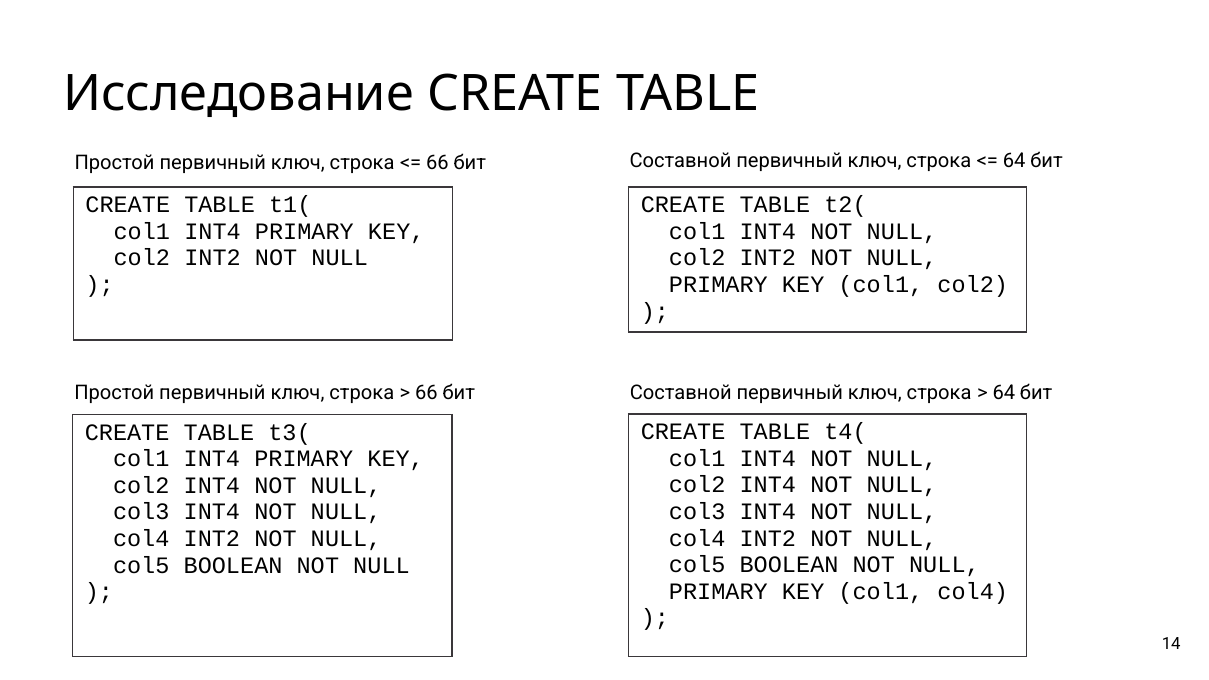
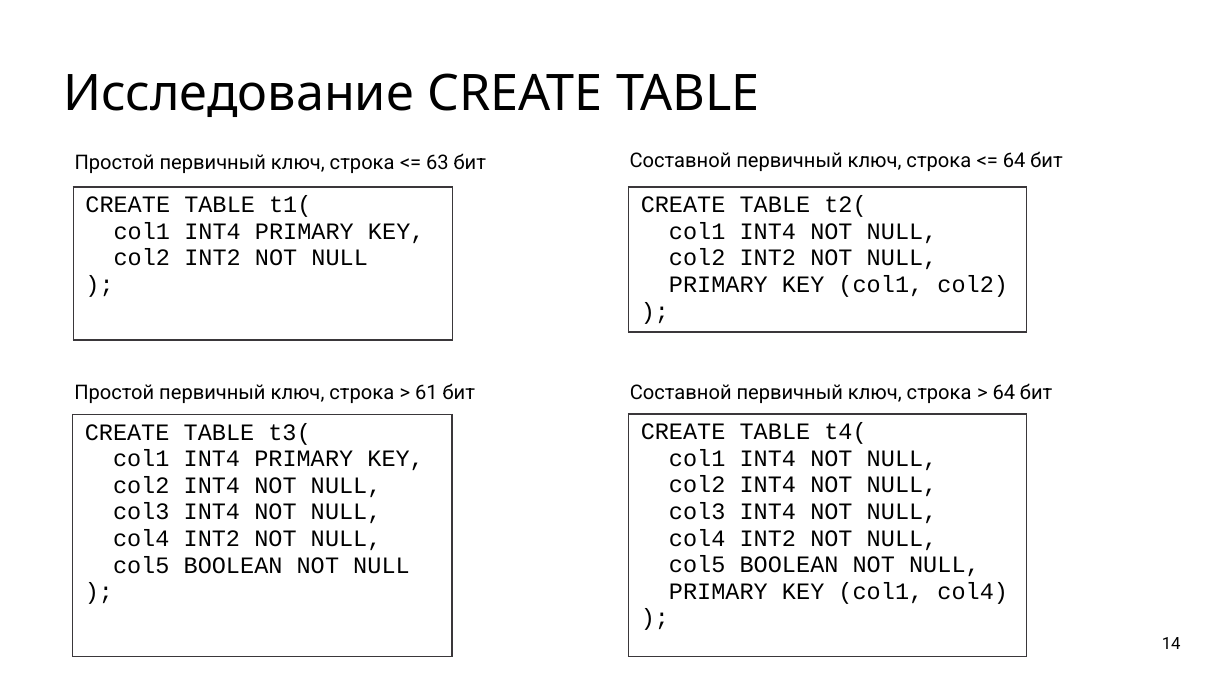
66: 66 -> 63 (437, 163)
66: 66 -> 61 (426, 393)
